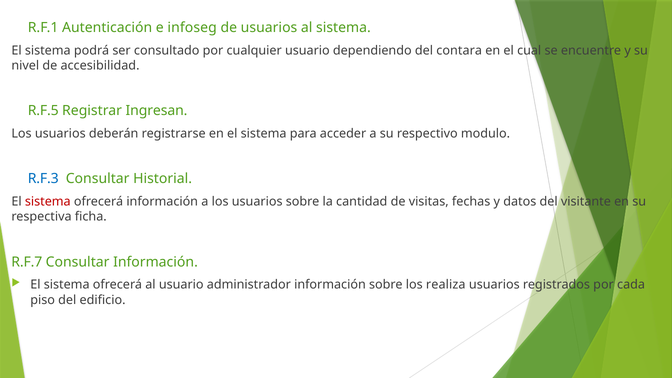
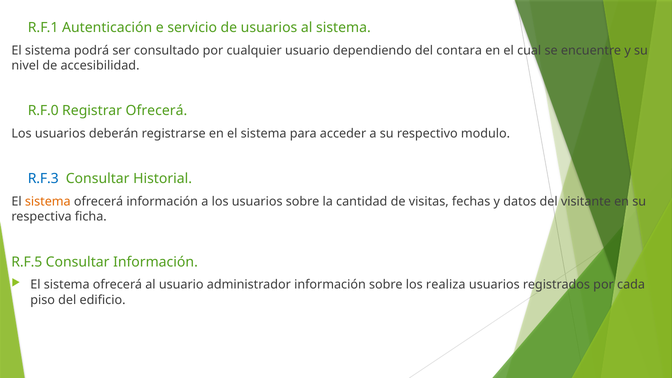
infoseg: infoseg -> servicio (192, 28)
R.F.5: R.F.5 -> R.F.0 (43, 111)
Registrar Ingresan: Ingresan -> Ofrecerá (156, 111)
sistema colour: red -> orange (48, 202)
R.F.7: R.F.7 -> R.F.5 (27, 262)
